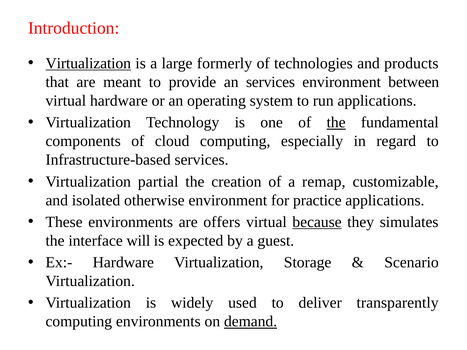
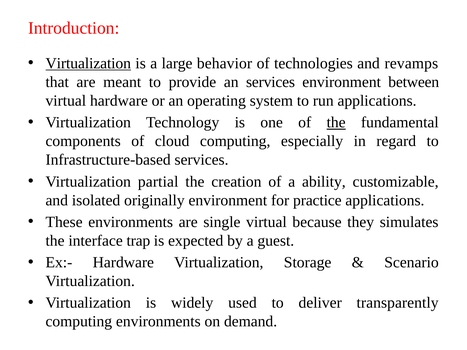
formerly: formerly -> behavior (225, 63)
products: products -> revamps (411, 63)
remap: remap -> ability (324, 182)
otherwise: otherwise -> originally (154, 200)
offers: offers -> single (222, 222)
because underline: present -> none (317, 222)
will: will -> trap (138, 241)
demand underline: present -> none (251, 322)
